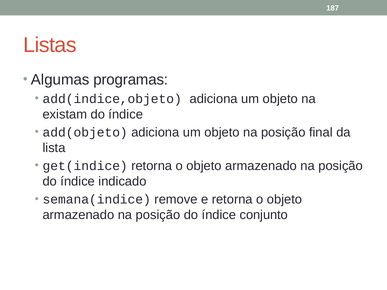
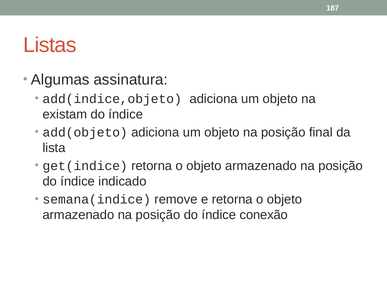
programas: programas -> assinatura (131, 80)
conjunto: conjunto -> conexão (264, 215)
